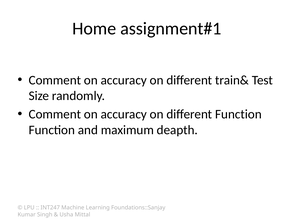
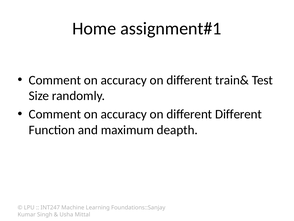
different Function: Function -> Different (238, 114)
